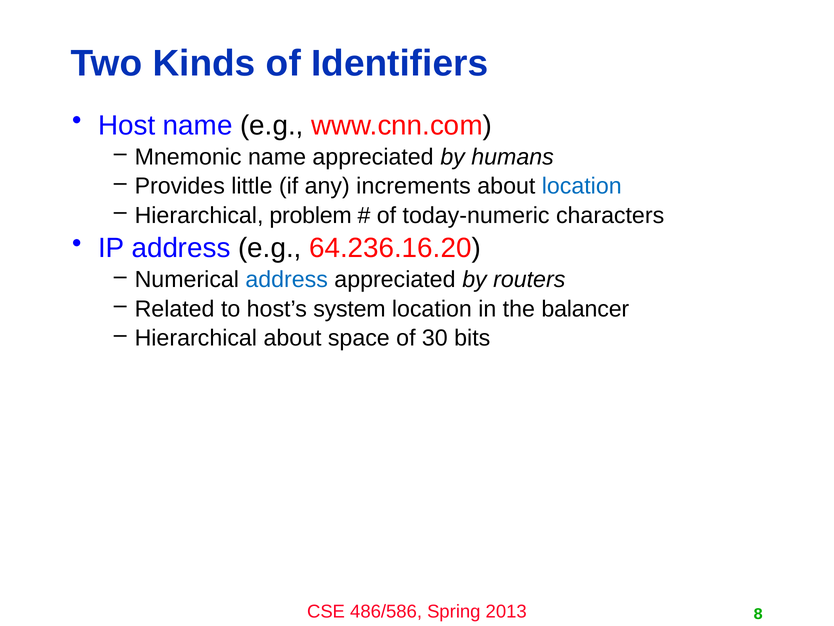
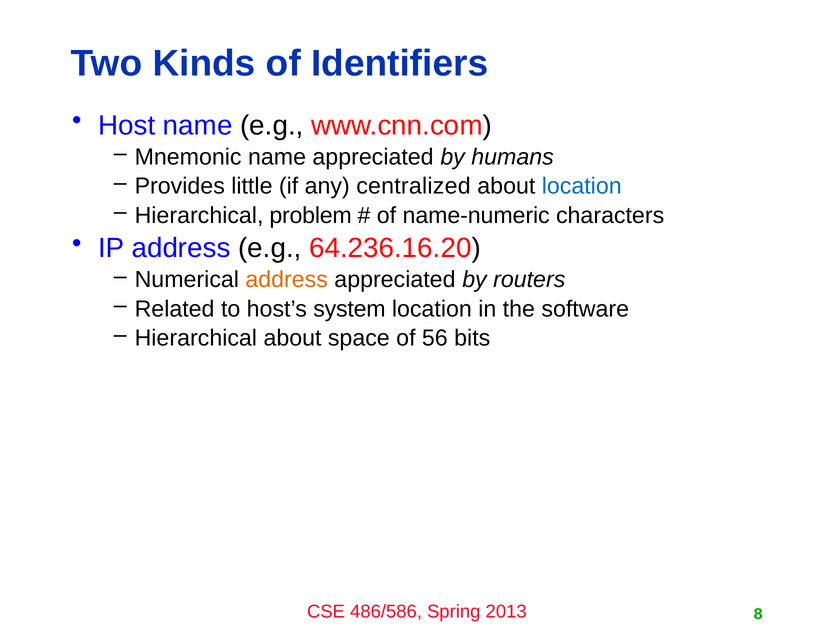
increments: increments -> centralized (413, 186)
today-numeric: today-numeric -> name-numeric (476, 215)
address colour: blue -> orange (287, 280)
balancer: balancer -> software (585, 309)
30: 30 -> 56 (435, 338)
